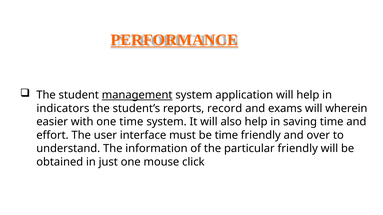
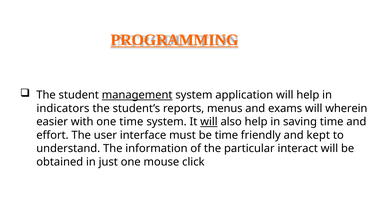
PERFORMANCE: PERFORMANCE -> PROGRAMMING (175, 40)
record: record -> menus (225, 109)
will underline: none -> present (209, 122)
over: over -> kept (318, 135)
particular friendly: friendly -> interact (298, 149)
